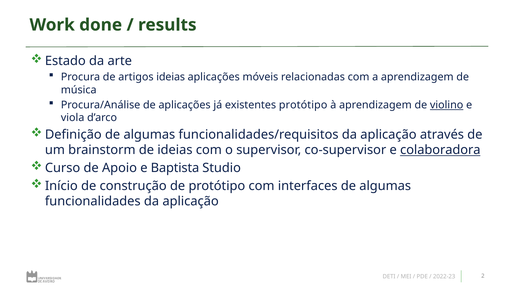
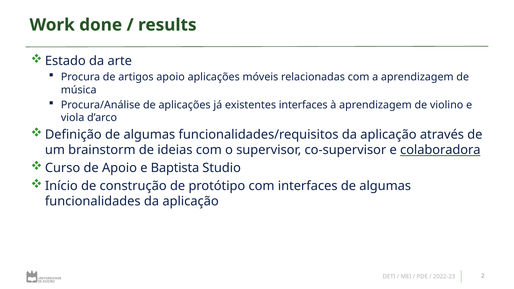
artigos ideias: ideias -> apoio (171, 77)
existentes protótipo: protótipo -> interfaces (303, 105)
violino underline: present -> none (447, 105)
